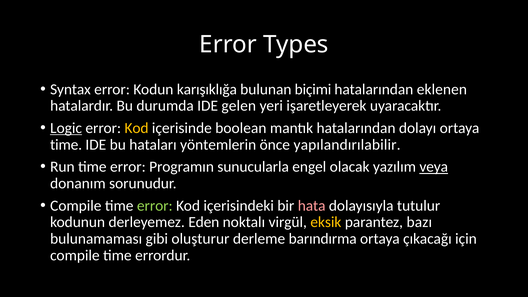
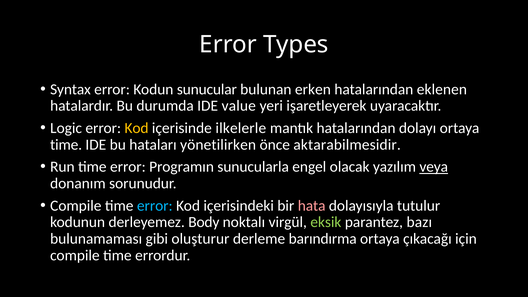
karışıklığa: karışıklığa -> sunucular (207, 89)
biçimi: biçimi -> erken (313, 89)
gelen: gelen -> value (239, 106)
Logic underline: present -> none (66, 128)
boolean: boolean -> ilkelerle (241, 128)
yöntemlerin: yöntemlerin -> yönetilirken (218, 145)
yapılandırılabilir: yapılandırılabilir -> aktarabilmesidir (347, 145)
error colour: light green -> light blue (155, 206)
Eden: Eden -> Body (204, 222)
eksik colour: yellow -> light green (326, 222)
